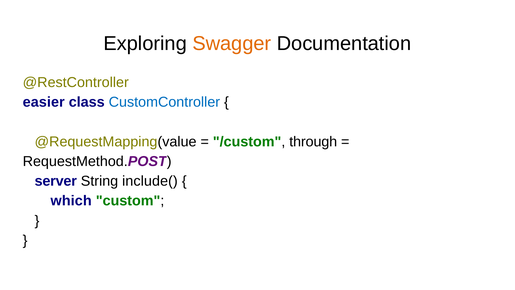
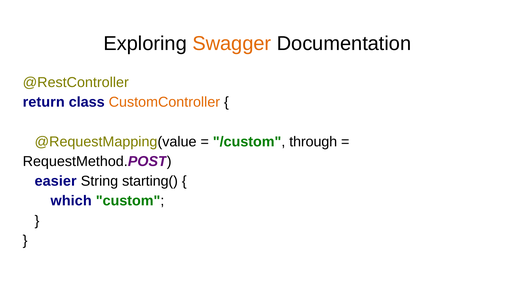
easier: easier -> return (44, 102)
CustomController colour: blue -> orange (164, 102)
server: server -> easier (56, 181)
include(: include( -> starting( (150, 181)
